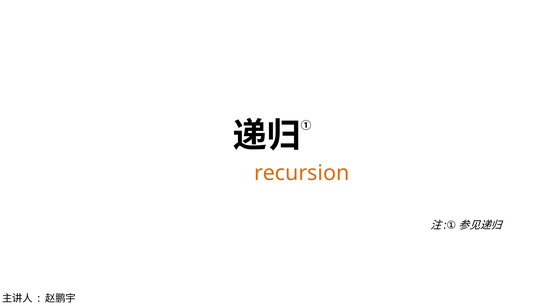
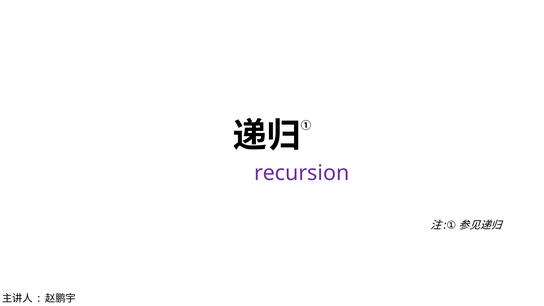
recursion colour: orange -> purple (302, 173)
